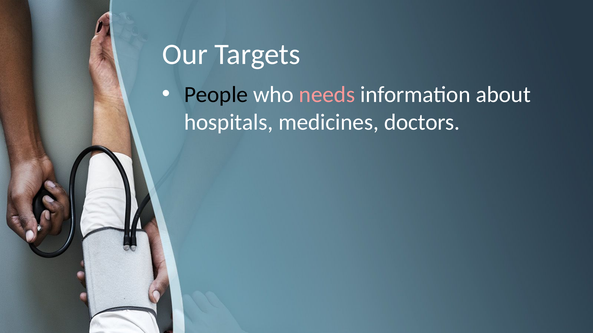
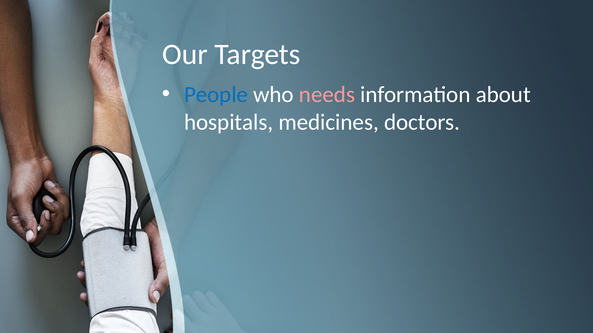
People colour: black -> blue (216, 95)
